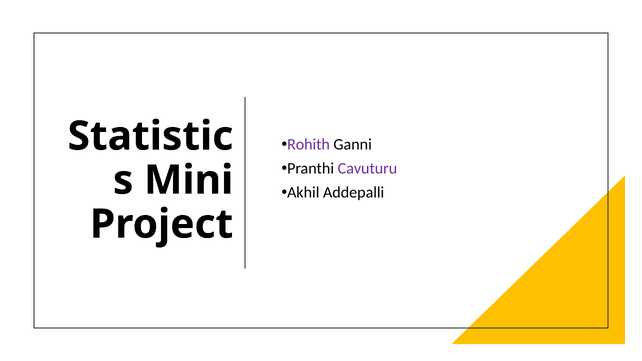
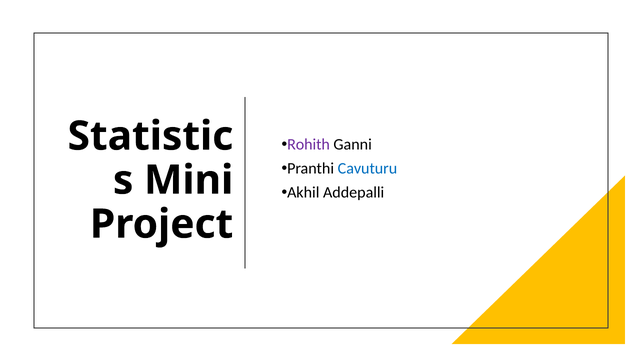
Cavuturu colour: purple -> blue (367, 168)
